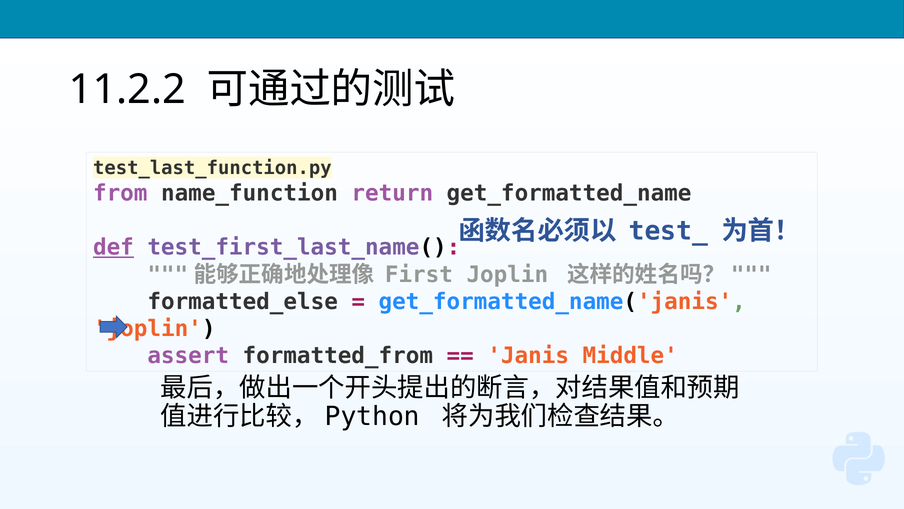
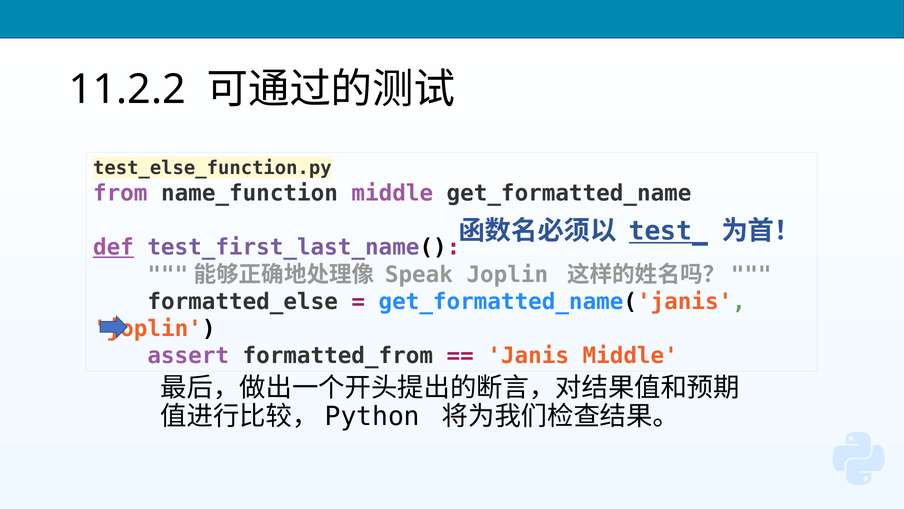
test_last_function.py: test_last_function.py -> test_else_function.py (212, 168)
name_function return: return -> middle (392, 193)
test_ underline: none -> present (668, 231)
First: First -> Speak (419, 274)
